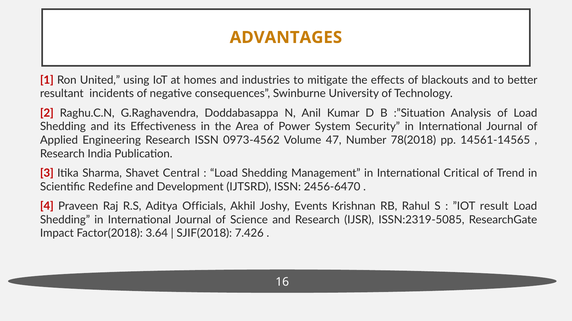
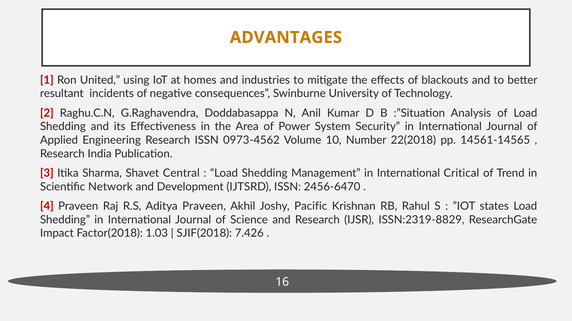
47: 47 -> 10 (334, 140)
78(2018: 78(2018 -> 22(2018 (413, 140)
Redefine: Redefine -> Network (110, 187)
Aditya Officials: Officials -> Praveen (204, 207)
Events: Events -> Pacific (311, 207)
result: result -> states (494, 207)
ISSN:2319-5085: ISSN:2319-5085 -> ISSN:2319-8829 (421, 220)
3.64: 3.64 -> 1.03 (157, 234)
